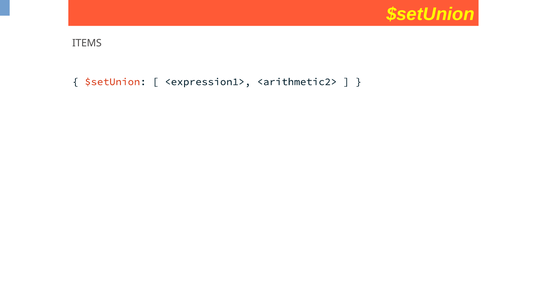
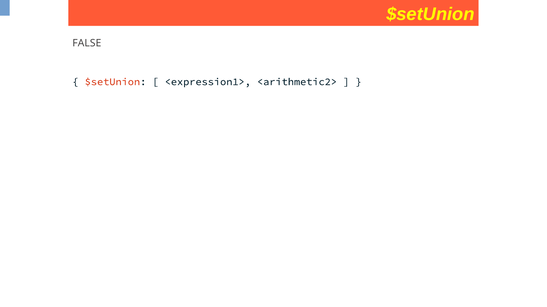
ITEMS: ITEMS -> FALSE (87, 43)
